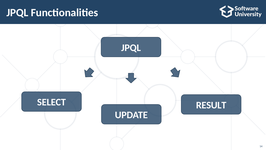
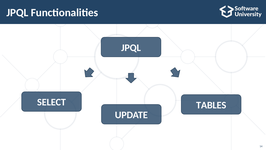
RESULT: RESULT -> TABLES (211, 105)
